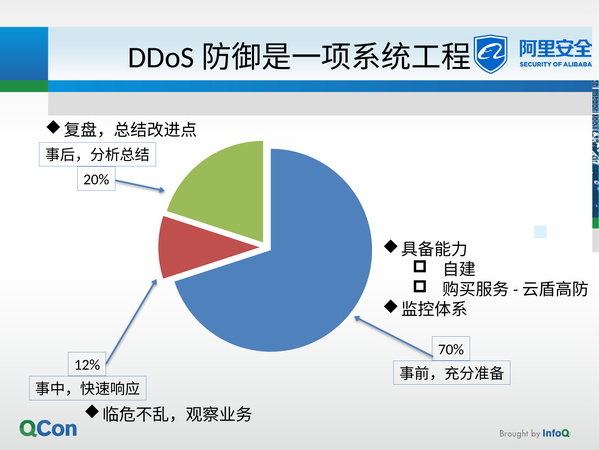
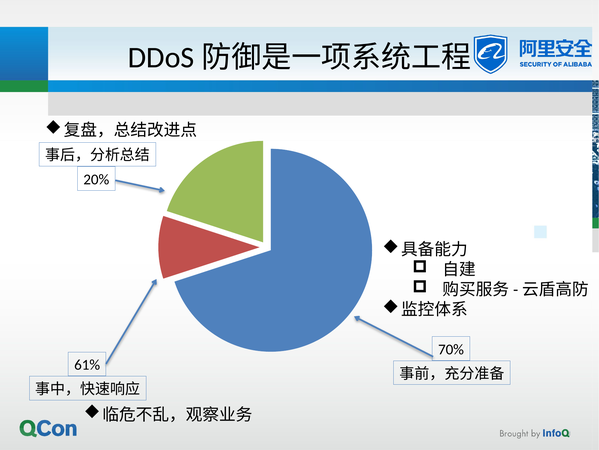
12%: 12% -> 61% (87, 364)
